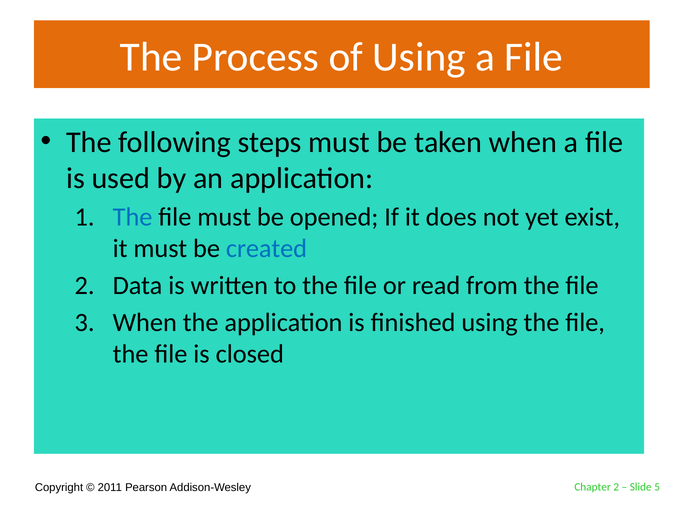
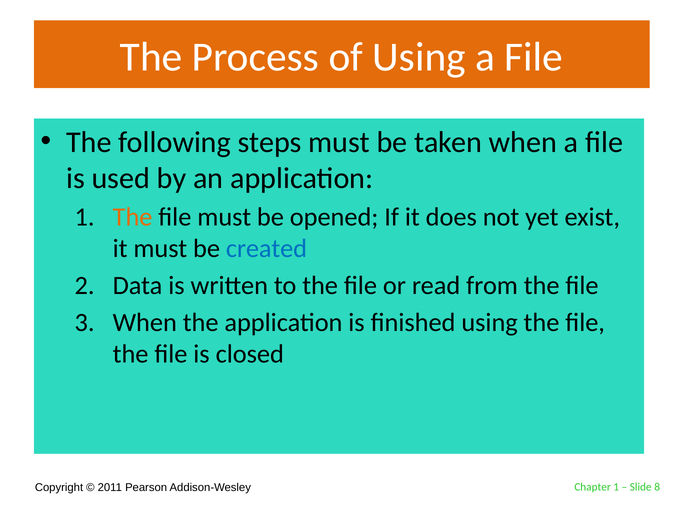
The colour: blue -> orange (133, 217)
Chapter 2: 2 -> 1 (616, 488)
5: 5 -> 8 (657, 488)
